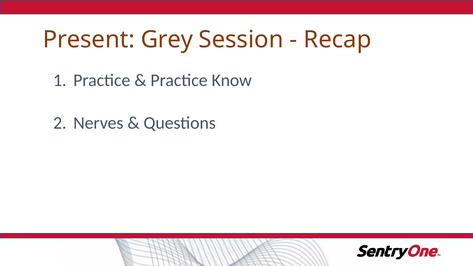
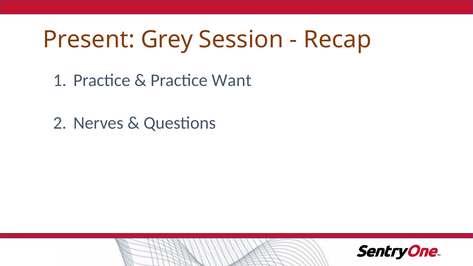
Know: Know -> Want (232, 80)
